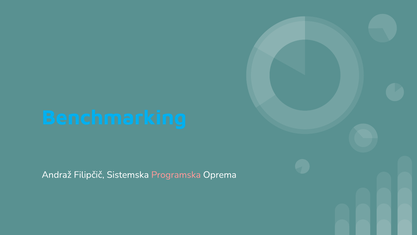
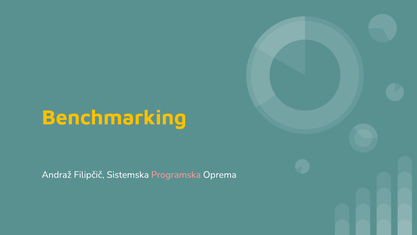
Benchmarking colour: light blue -> yellow (114, 117)
